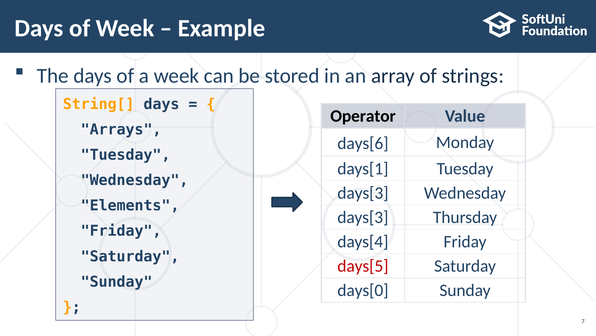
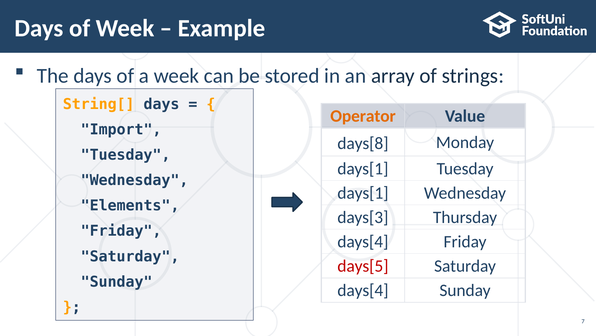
Operator colour: black -> orange (363, 116)
Arrays: Arrays -> Import (121, 129)
days[6: days[6 -> days[8 (363, 143)
days[3: days[3 -> days[1 (363, 193)
days[0: days[0 -> days[4 (363, 290)
